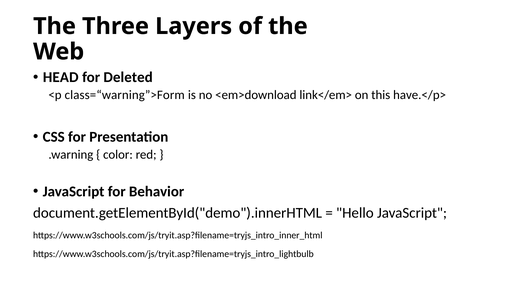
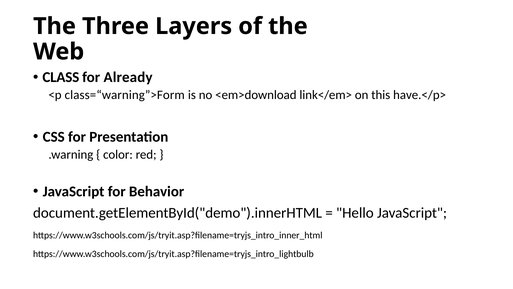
HEAD: HEAD -> CLASS (61, 77)
Deleted: Deleted -> Already (128, 77)
